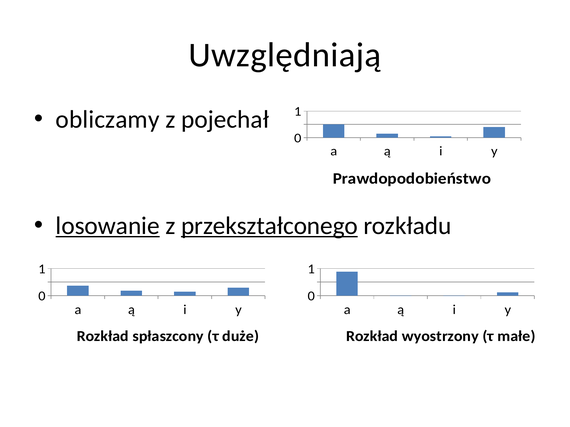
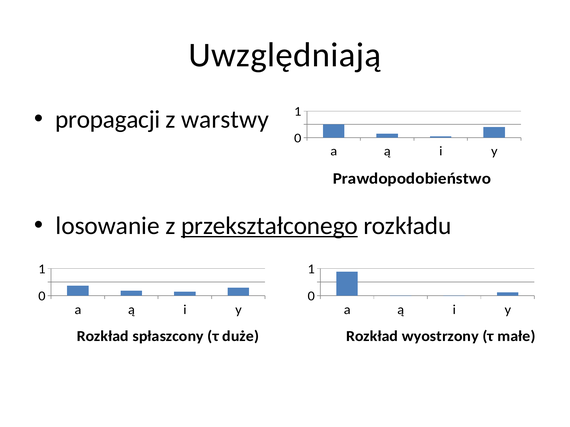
obliczamy: obliczamy -> propagacji (108, 120)
pojechał: pojechał -> warstwy (225, 120)
losowanie underline: present -> none (108, 226)
